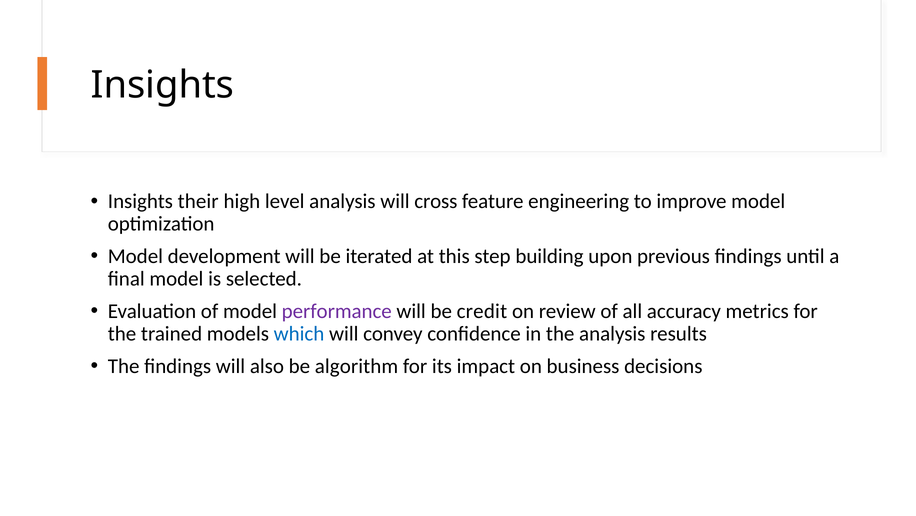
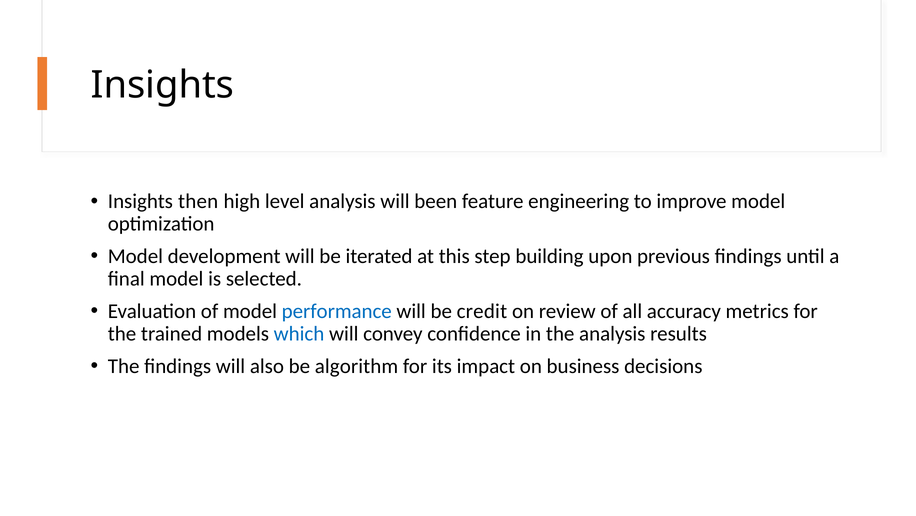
their: their -> then (198, 201)
cross: cross -> been (436, 201)
performance colour: purple -> blue (337, 311)
